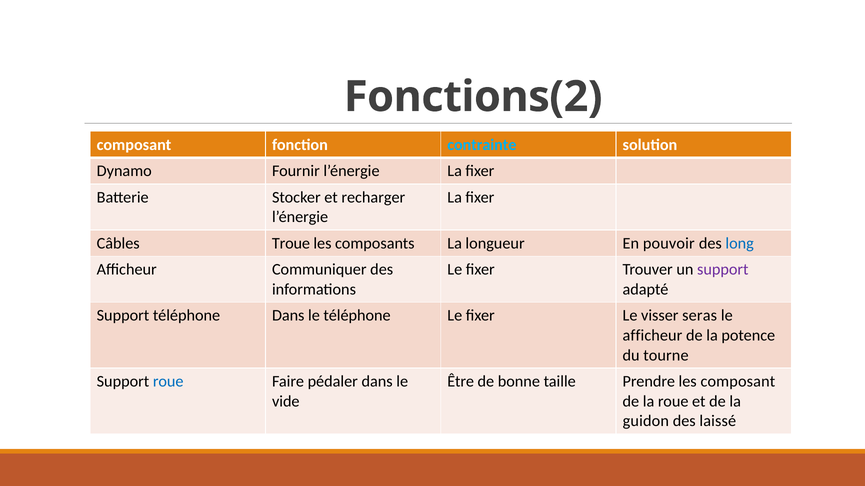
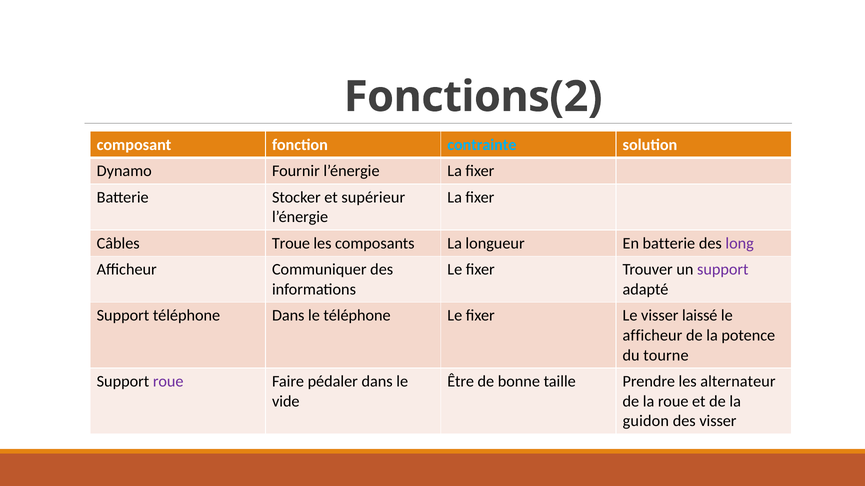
recharger: recharger -> supérieur (373, 197)
En pouvoir: pouvoir -> batterie (669, 244)
long colour: blue -> purple (740, 244)
seras: seras -> laissé (700, 316)
roue colour: blue -> purple (168, 382)
les composant: composant -> alternateur (738, 382)
des laissé: laissé -> visser (718, 421)
